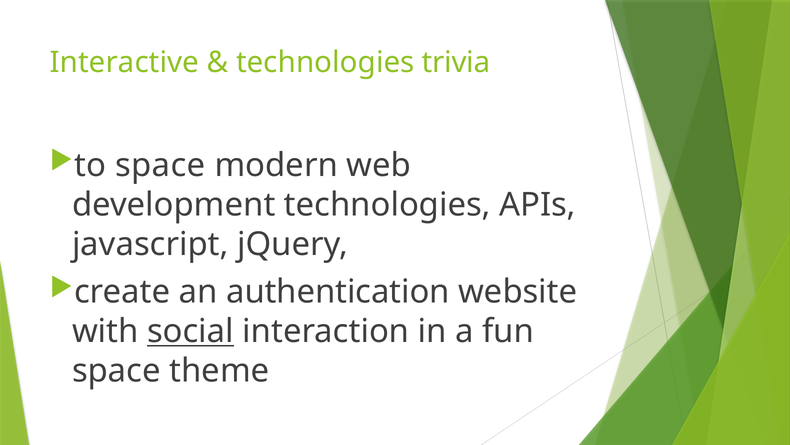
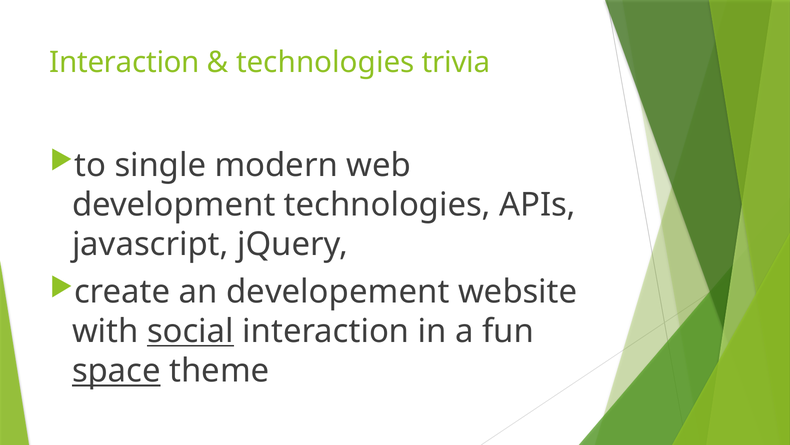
Interactive: Interactive -> Interaction (125, 62)
to space: space -> single (160, 165)
authentication: authentication -> developement (338, 292)
space underline: none -> present (116, 371)
